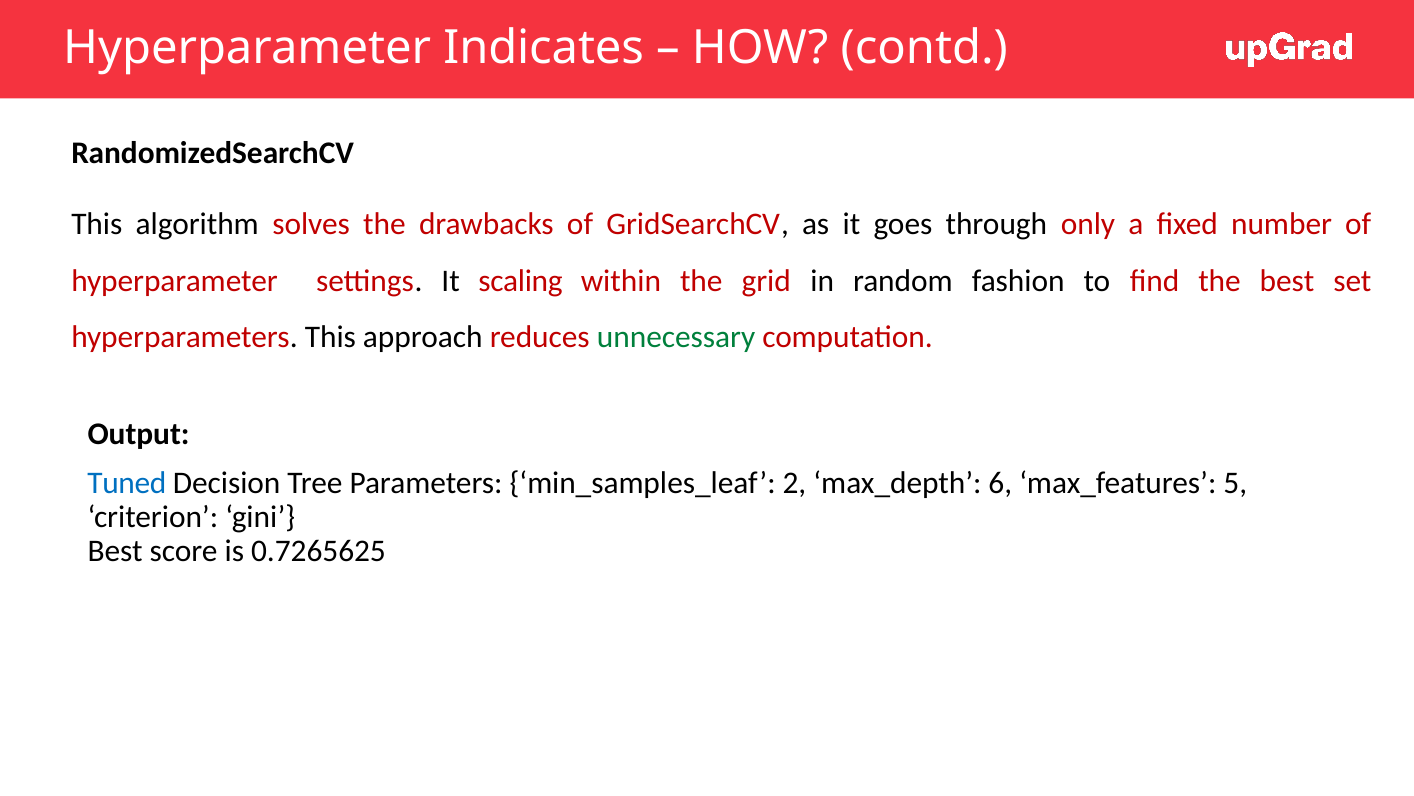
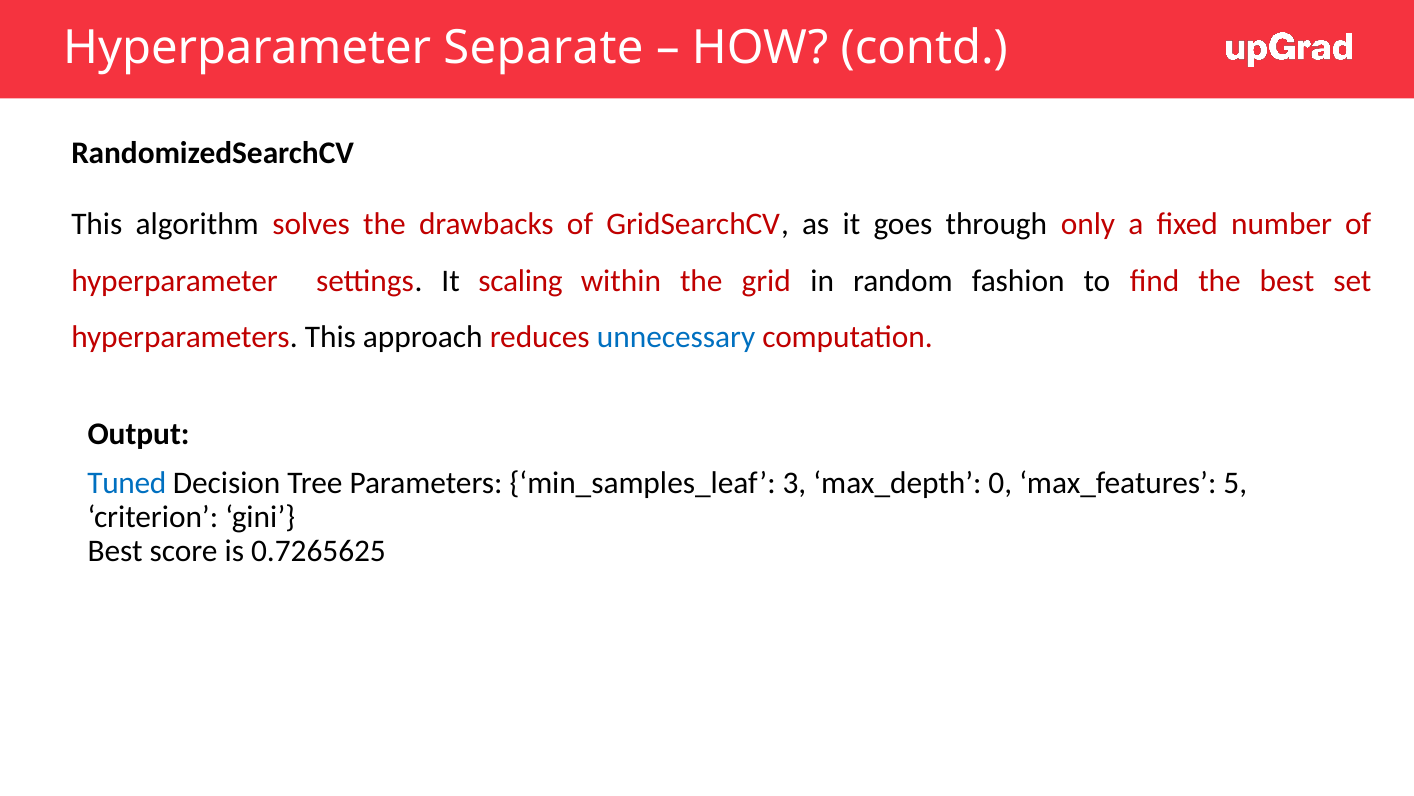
Indicates: Indicates -> Separate (543, 48)
unnecessary colour: green -> blue (676, 337)
2: 2 -> 3 (794, 482)
6: 6 -> 0 (1000, 482)
